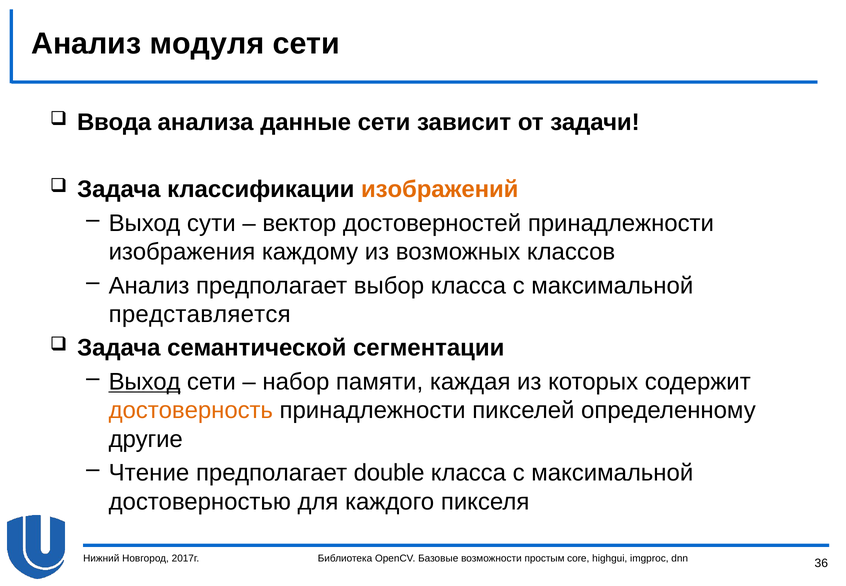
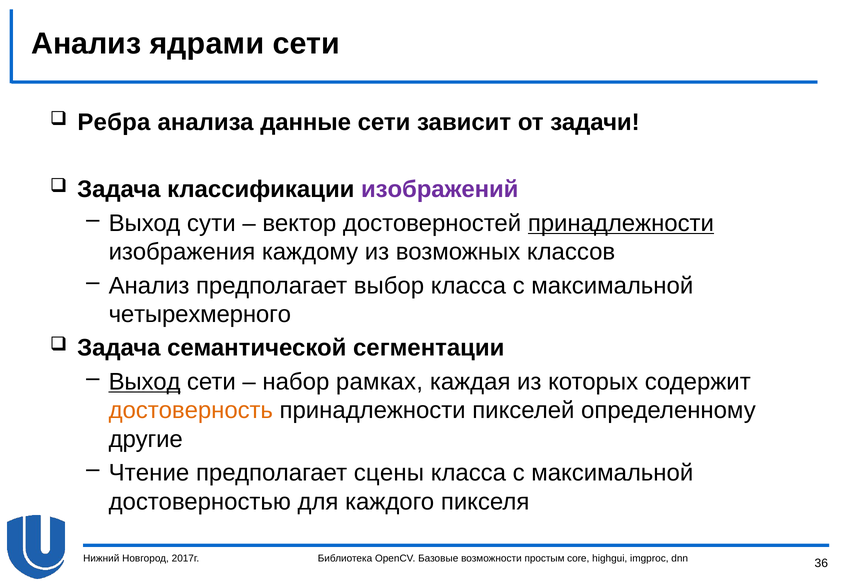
модуля: модуля -> ядрами (207, 44)
Ввода: Ввода -> Ребра (114, 122)
изображений colour: orange -> purple (440, 189)
принадлежности underline: none -> present (621, 223)
представляется: представляется -> четырехмерного (200, 314)
памяти: памяти -> рамках (379, 381)
double: double -> сцены (389, 473)
